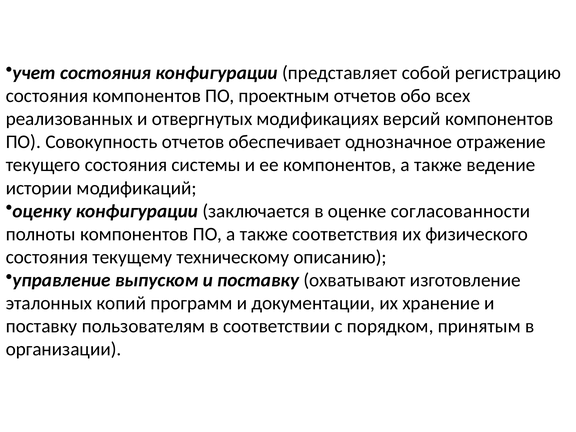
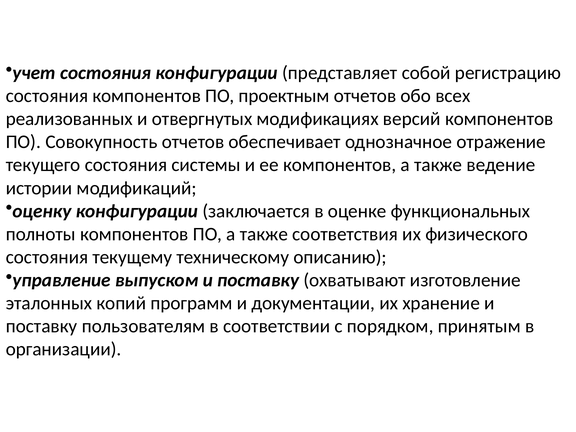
согласованности: согласованности -> функциональных (460, 211)
